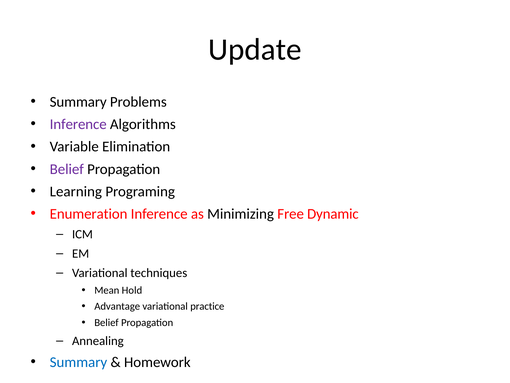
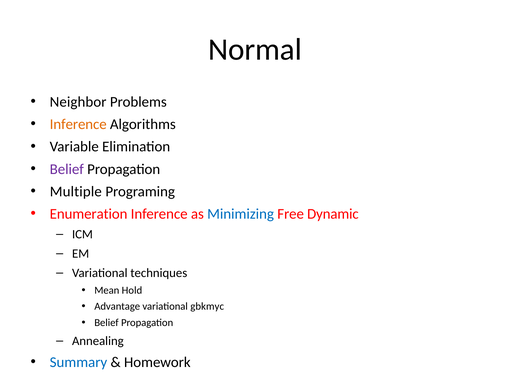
Update: Update -> Normal (255, 49)
Summary: Summary -> Neighbor (78, 102)
Inference colour: purple -> orange (78, 124)
Learning: Learning -> Multiple (76, 191)
Minimizing colour: black -> blue (241, 214)
practice: practice -> gbkmyc (207, 306)
